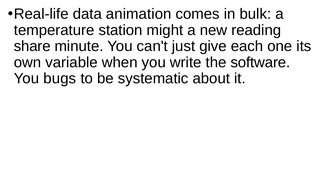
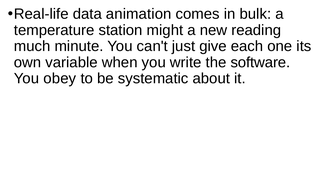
share: share -> much (32, 46)
bugs: bugs -> obey (60, 79)
